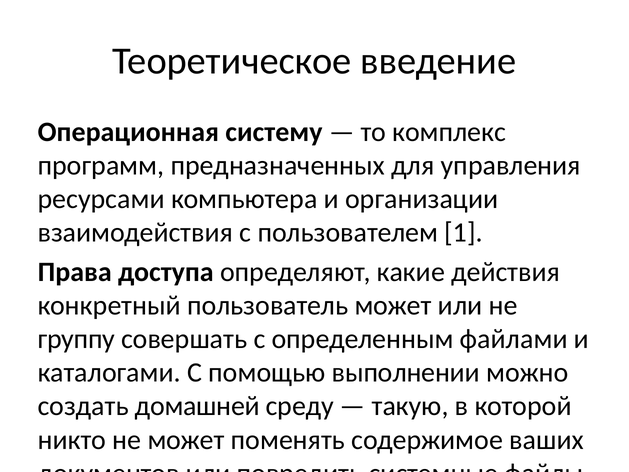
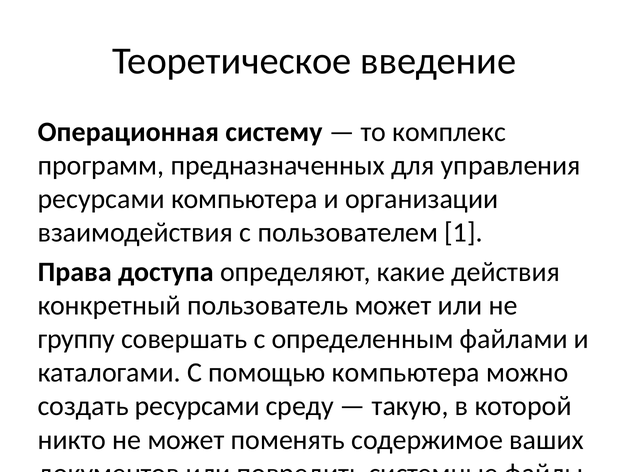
помощью выполнении: выполнении -> компьютера (406, 372)
создать домашней: домашней -> ресурсами (197, 406)
